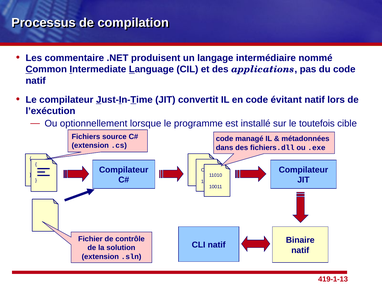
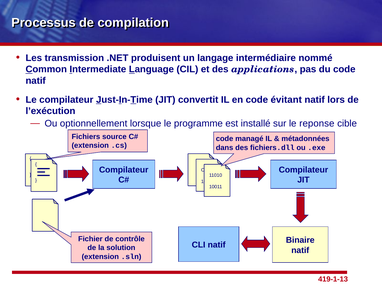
commentaire: commentaire -> transmission (74, 58)
toutefois: toutefois -> reponse (317, 124)
